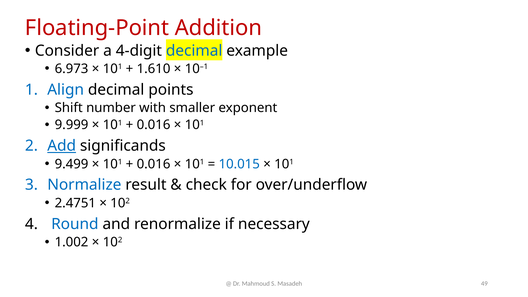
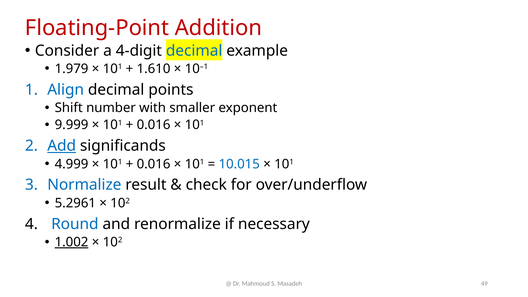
6.973: 6.973 -> 1.979 (72, 69)
9.499: 9.499 -> 4.999 (72, 164)
2.4751: 2.4751 -> 5.2961 (75, 203)
1.002 underline: none -> present (72, 242)
